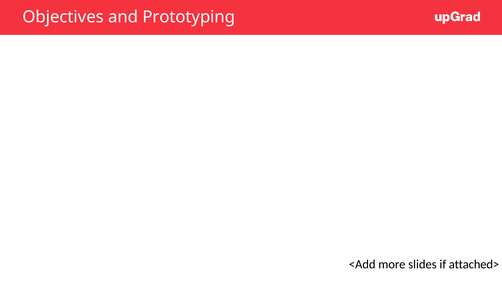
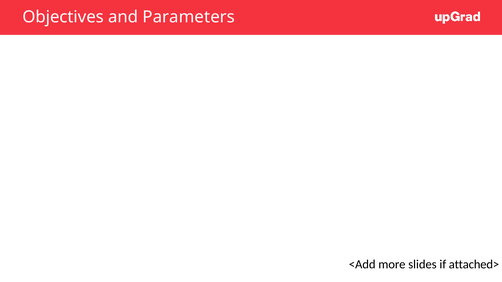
Prototyping: Prototyping -> Parameters (189, 17)
